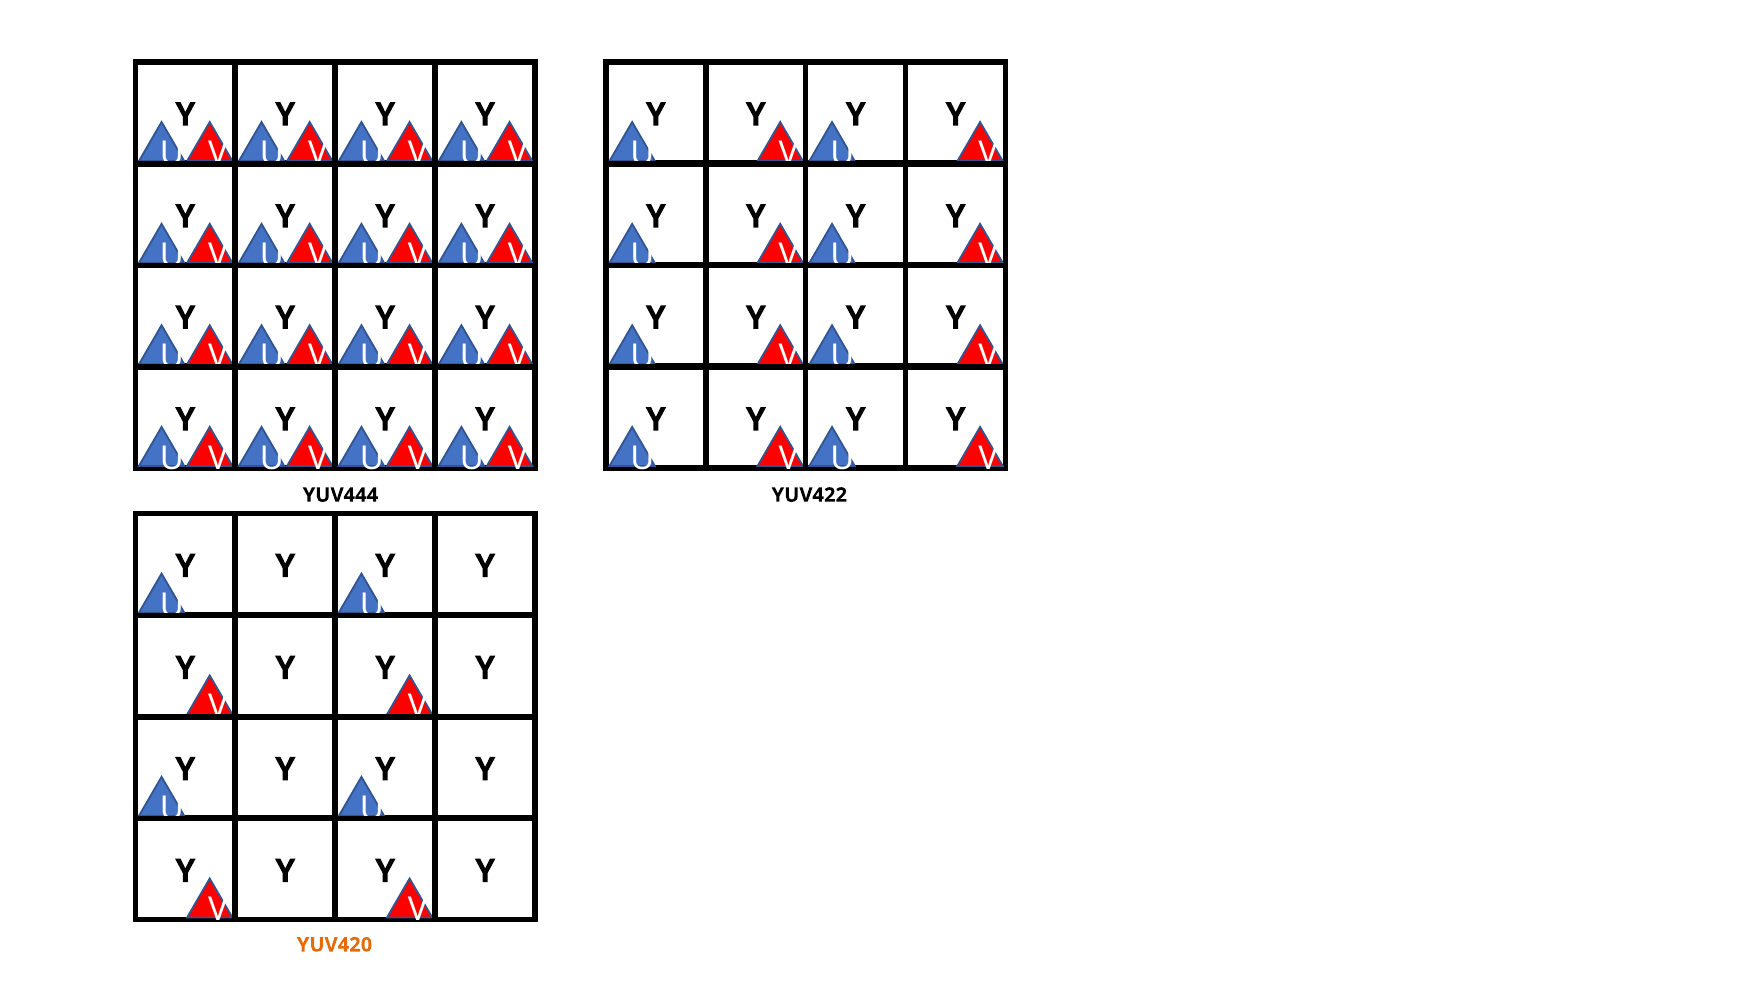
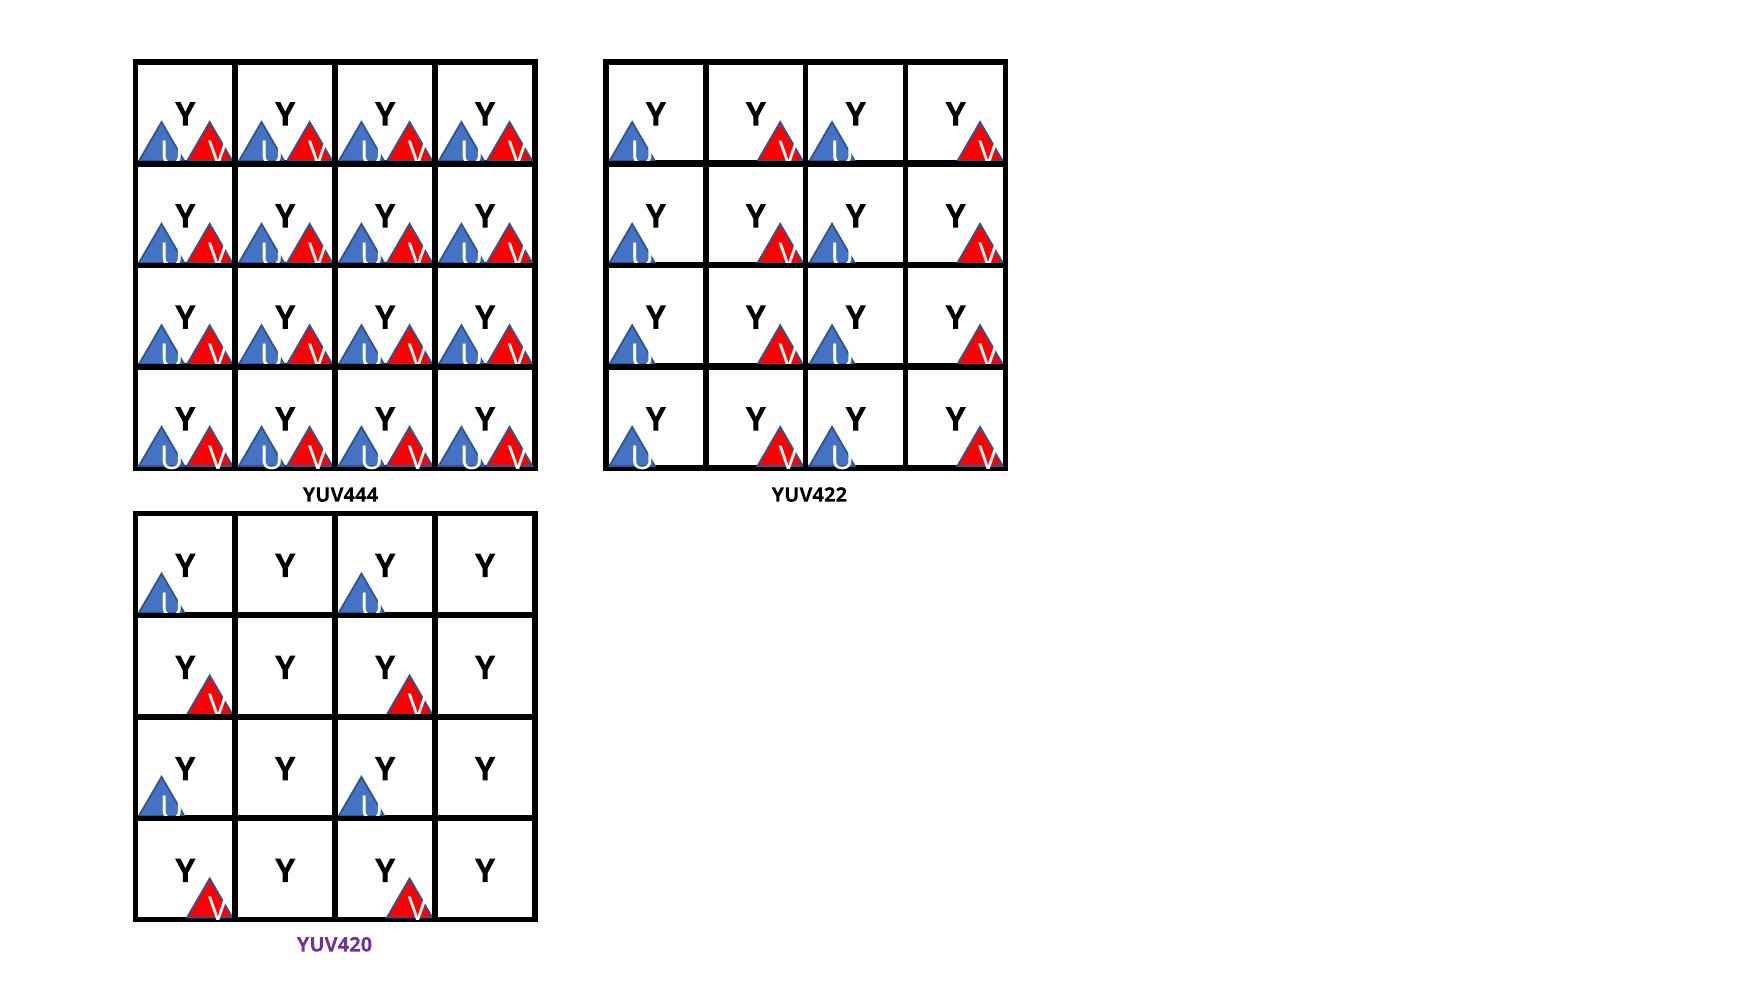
YUV420 colour: orange -> purple (335, 945)
